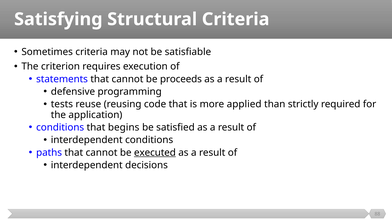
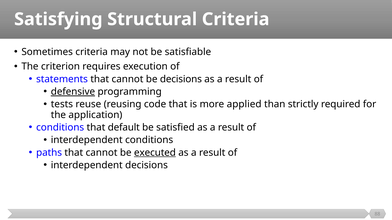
be proceeds: proceeds -> decisions (181, 79)
defensive underline: none -> present (73, 92)
begins: begins -> default (124, 128)
